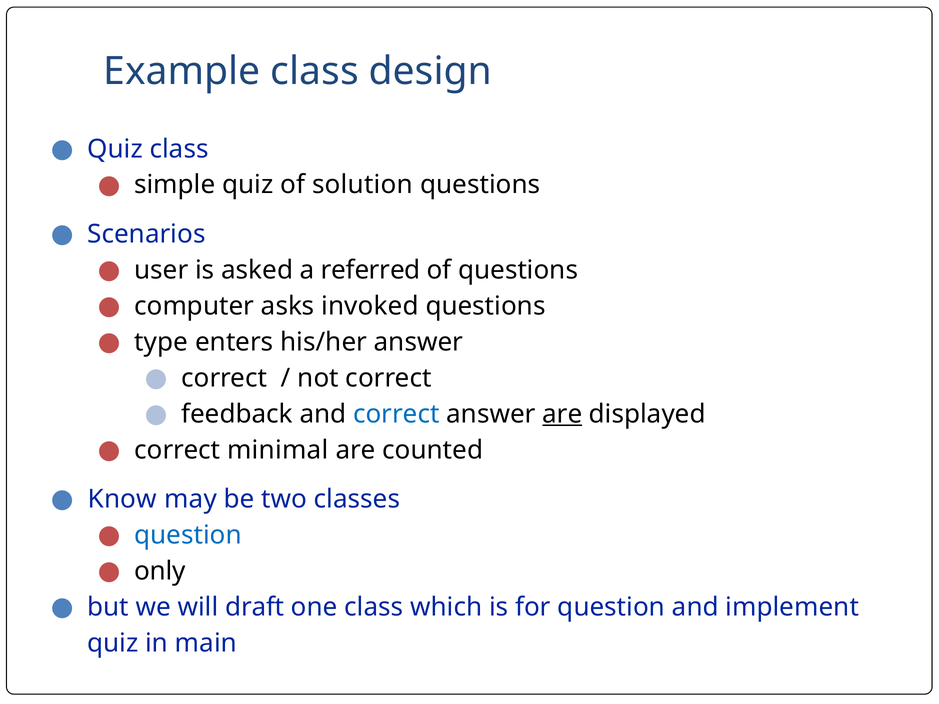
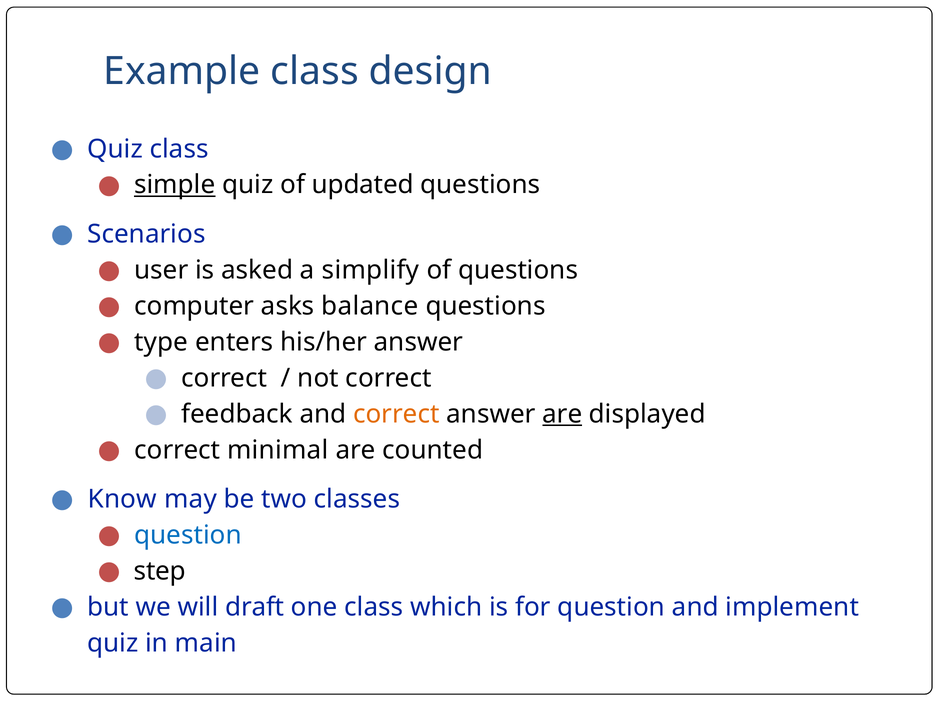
simple underline: none -> present (175, 185)
solution: solution -> updated (363, 185)
referred: referred -> simplify (370, 270)
invoked: invoked -> balance (370, 306)
correct colour: blue -> orange (396, 414)
only: only -> step (160, 571)
